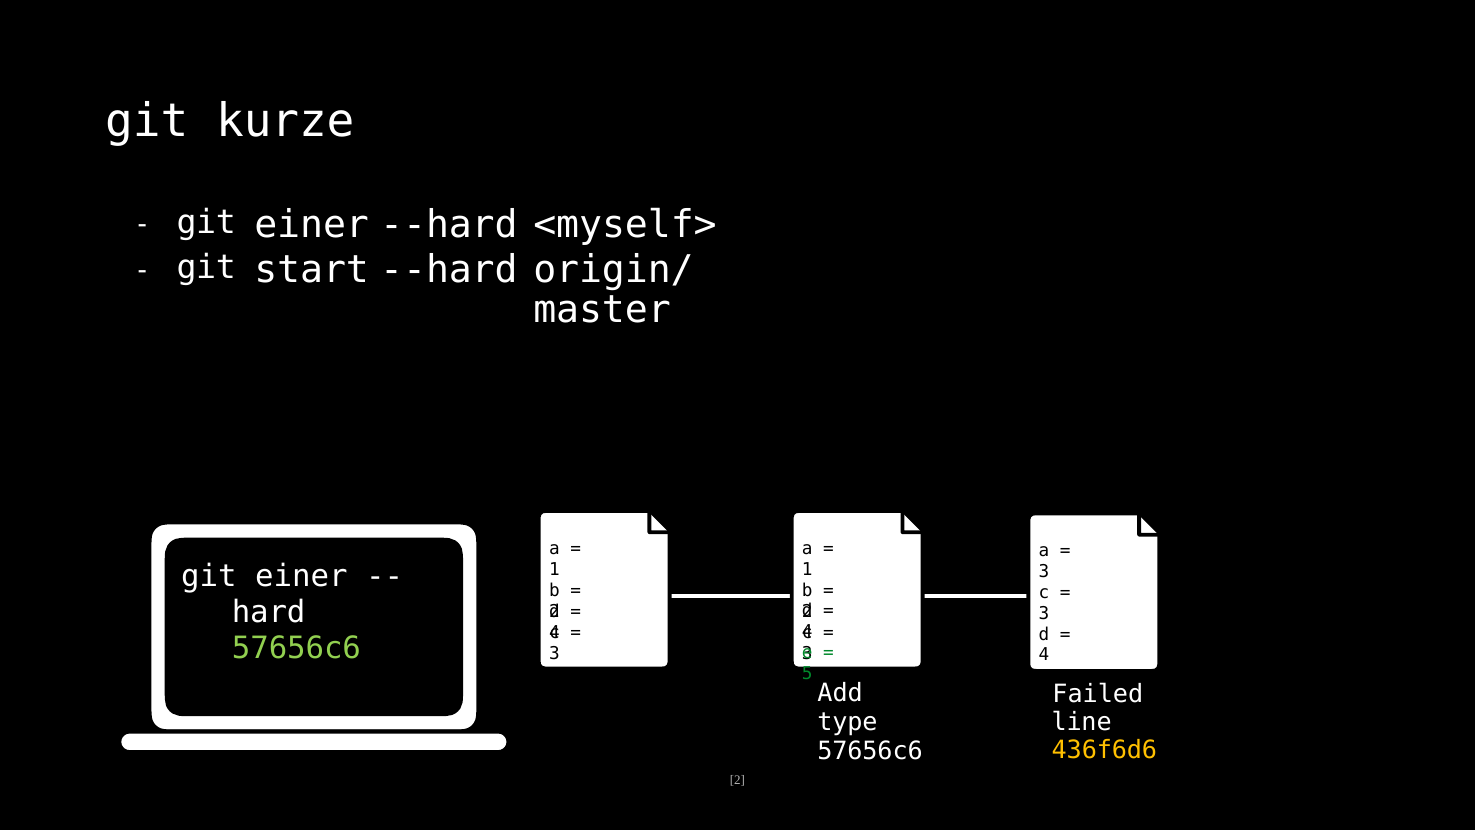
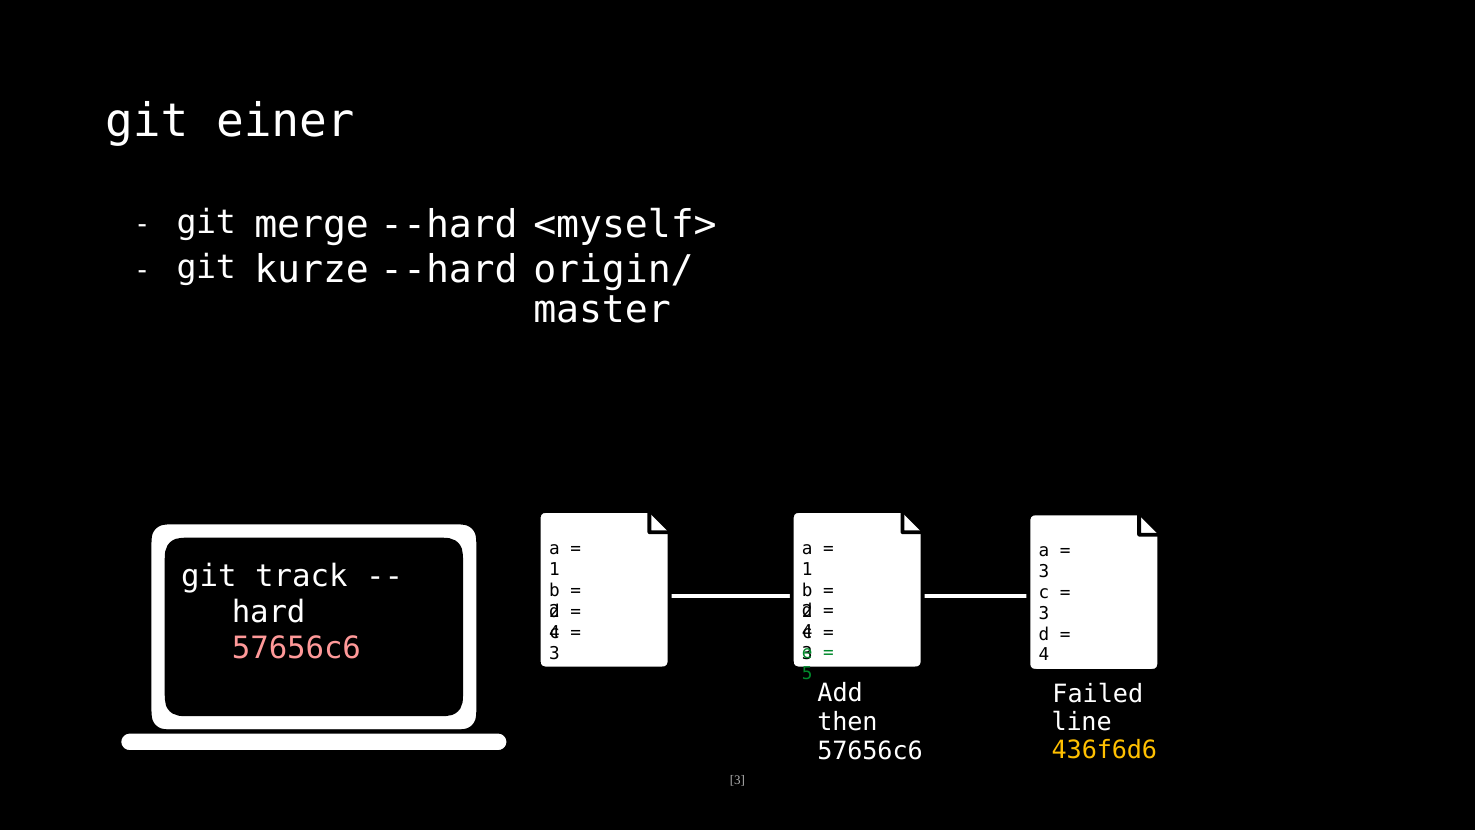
kurze: kurze -> einer (285, 121)
einer: einer -> merge (312, 225)
start: start -> kurze (312, 270)
einer: einer -> track (301, 576)
57656c6 colour: light green -> pink (296, 648)
type: type -> then (847, 722)
2: 2 -> 3 (737, 780)
